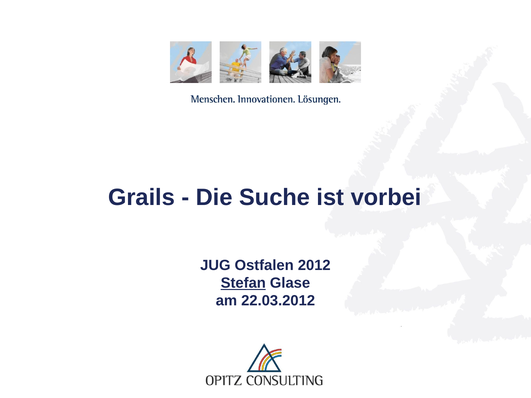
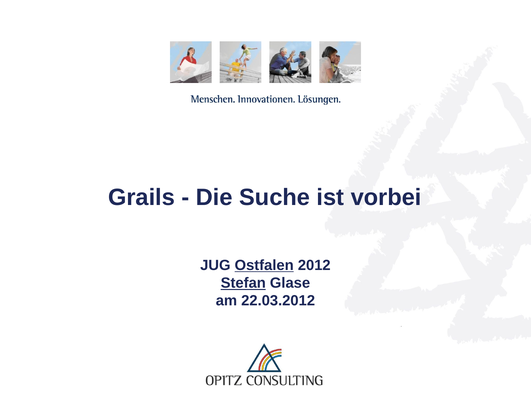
Ostfalen underline: none -> present (264, 266)
